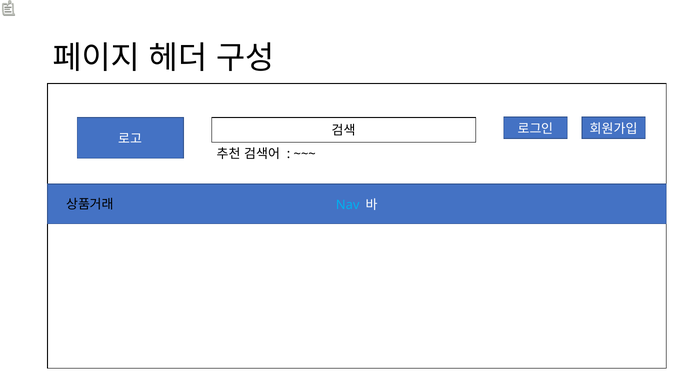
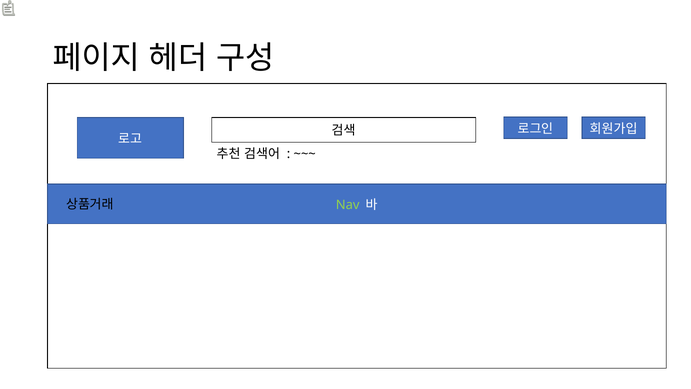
Nav colour: light blue -> light green (348, 205)
